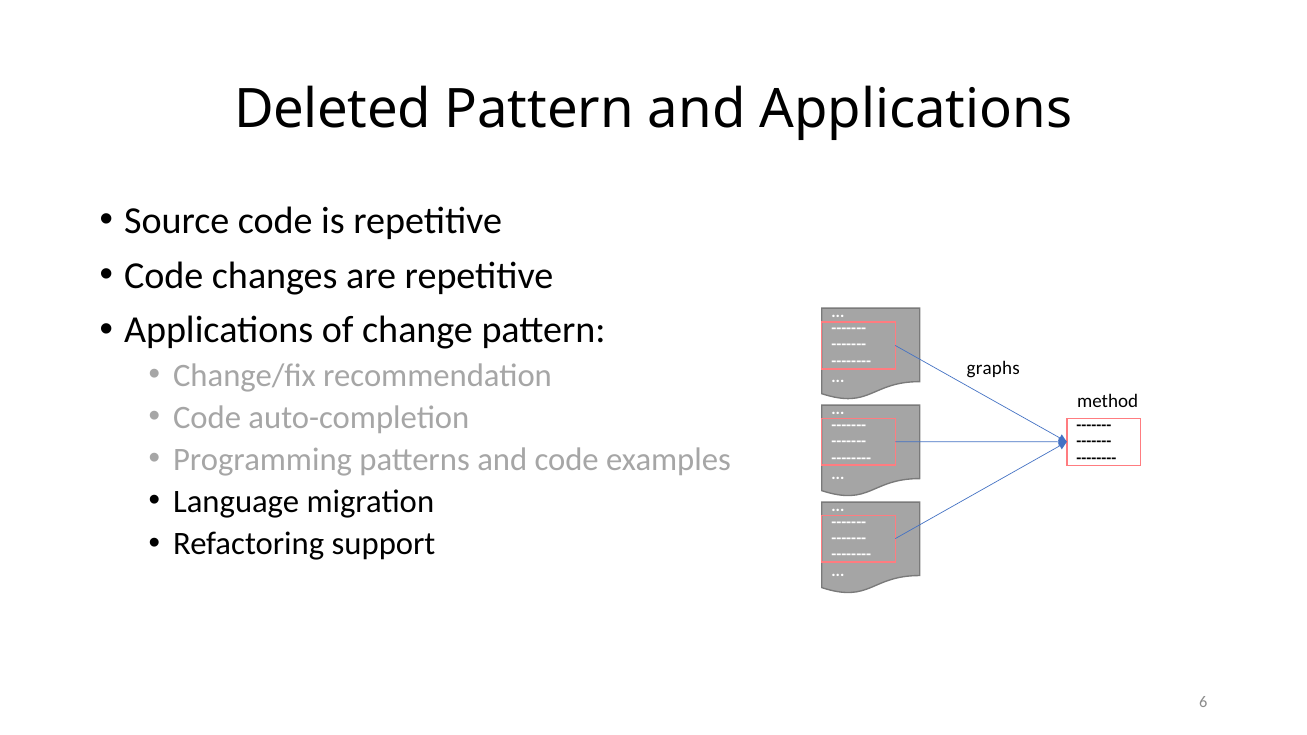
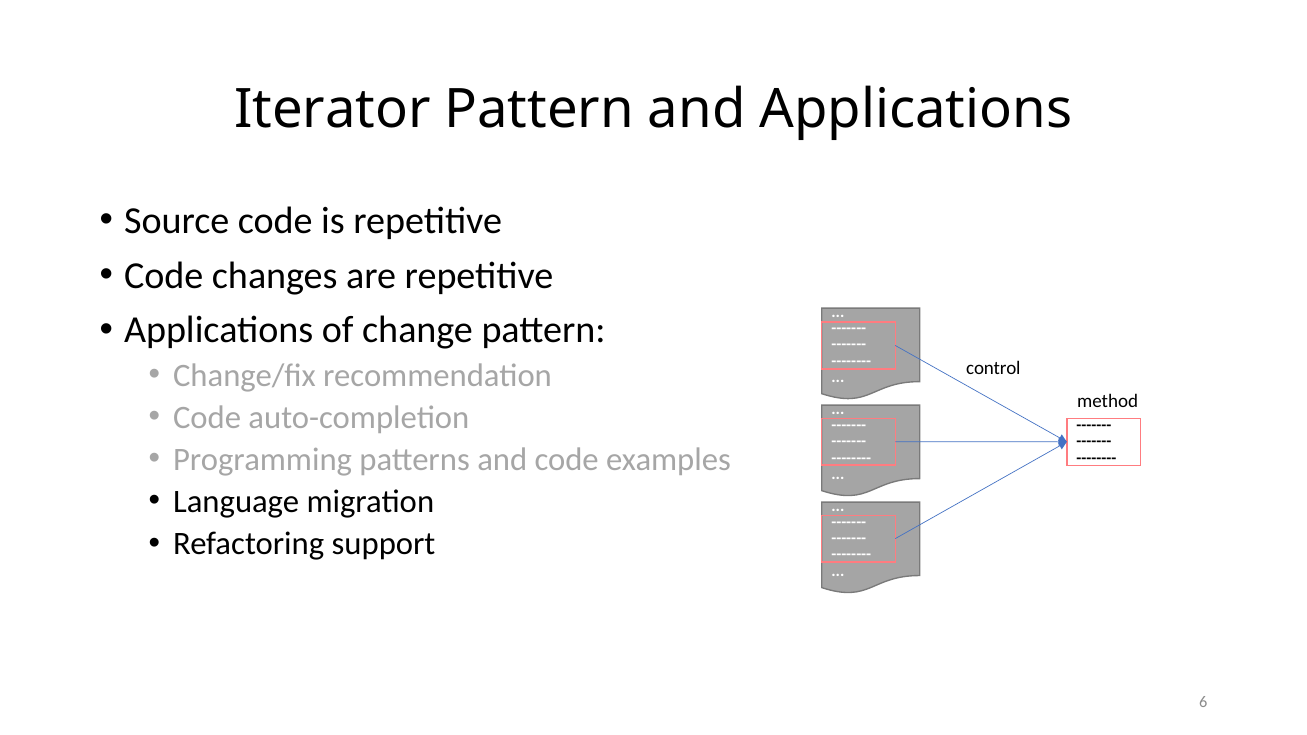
Deleted: Deleted -> Iterator (332, 110)
graphs: graphs -> control (993, 368)
